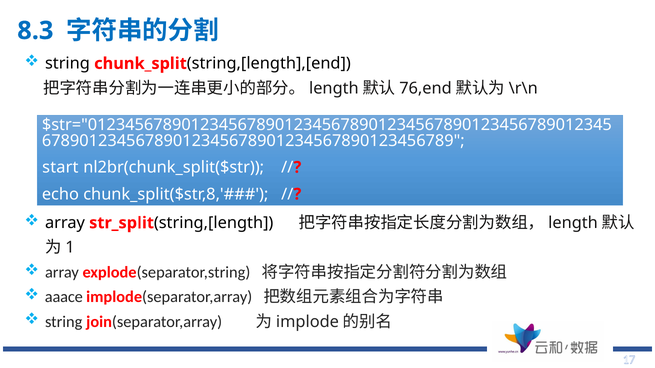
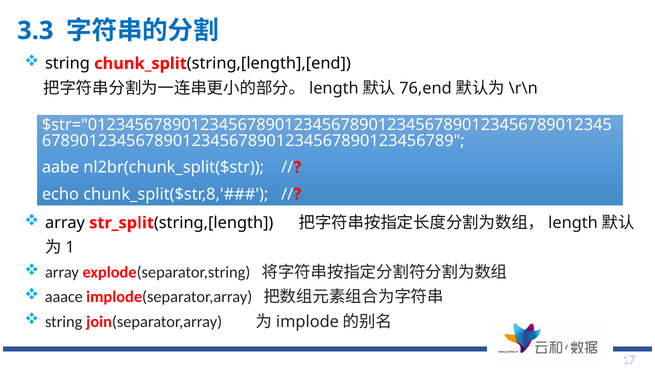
8.3: 8.3 -> 3.3 (35, 31)
start: start -> aabe (61, 168)
